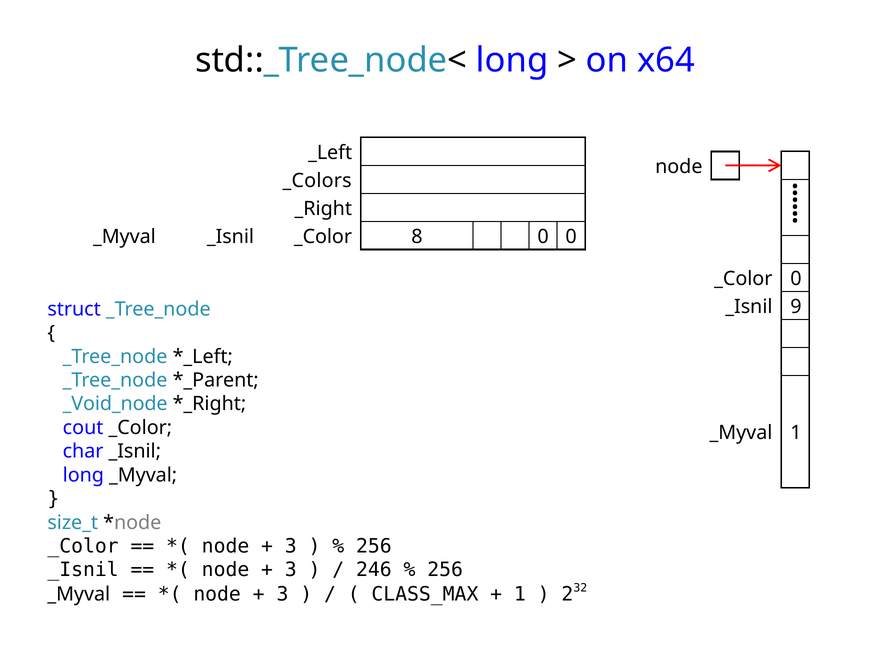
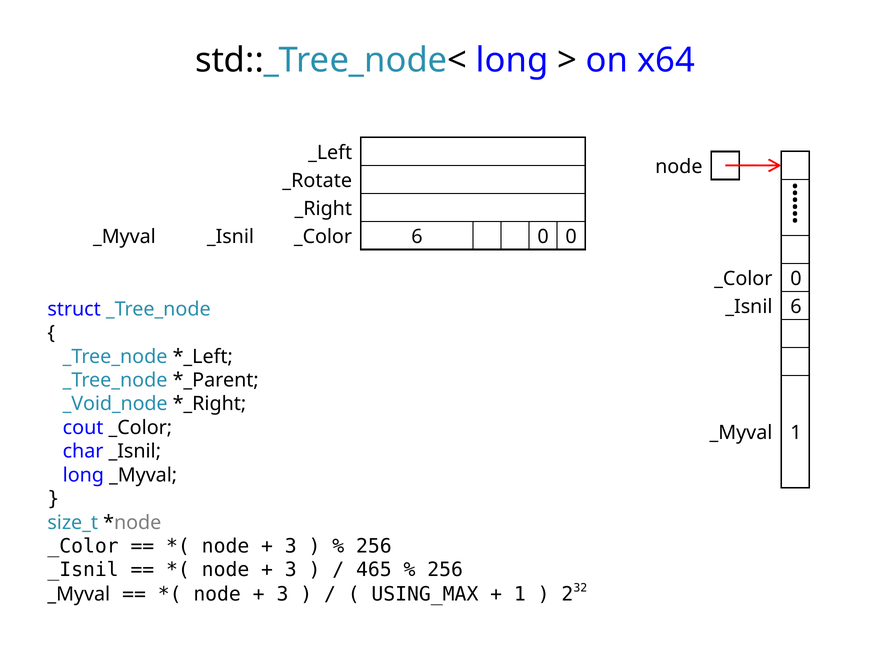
_Colors: _Colors -> _Rotate (317, 181)
_Color 8: 8 -> 6 (417, 237)
_Isnil 9: 9 -> 6 (796, 307)
246: 246 -> 465 (374, 570)
CLASS_MAX: CLASS_MAX -> USING_MAX (425, 594)
